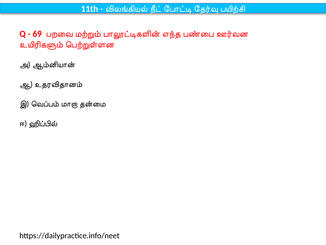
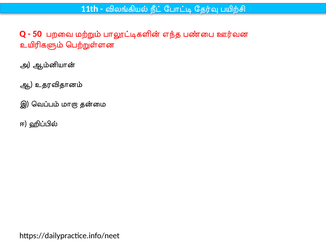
69: 69 -> 50 (37, 34)
